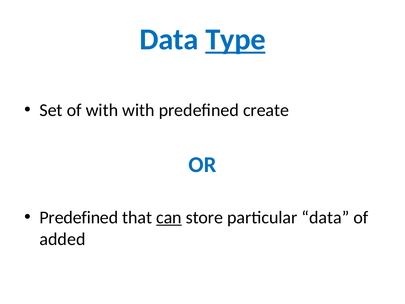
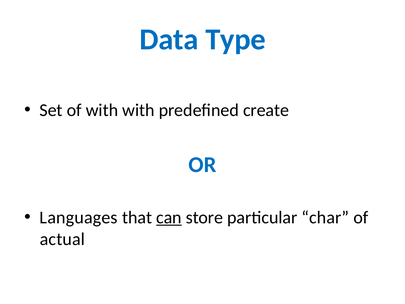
Type underline: present -> none (236, 40)
Predefined: Predefined -> Languages (79, 217)
particular data: data -> char (325, 217)
added: added -> actual (62, 239)
